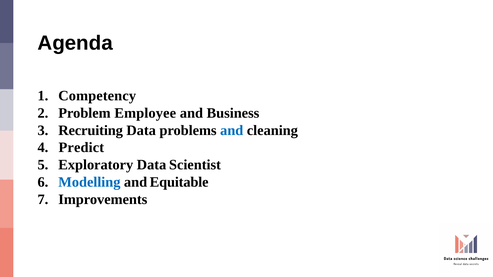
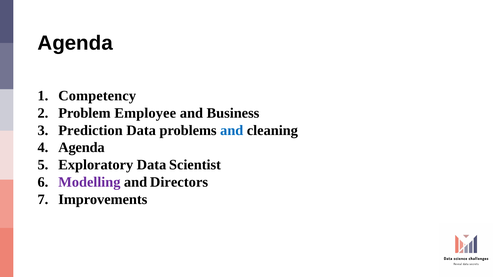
Recruiting: Recruiting -> Prediction (91, 130)
Predict: Predict -> Agenda (81, 148)
Modelling colour: blue -> purple (89, 182)
Equitable: Equitable -> Directors (179, 182)
